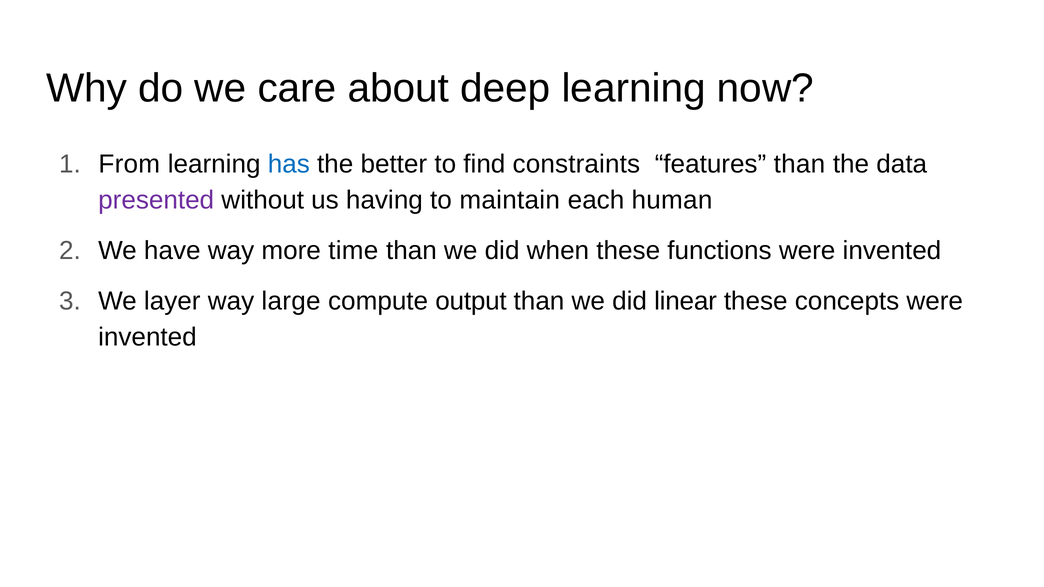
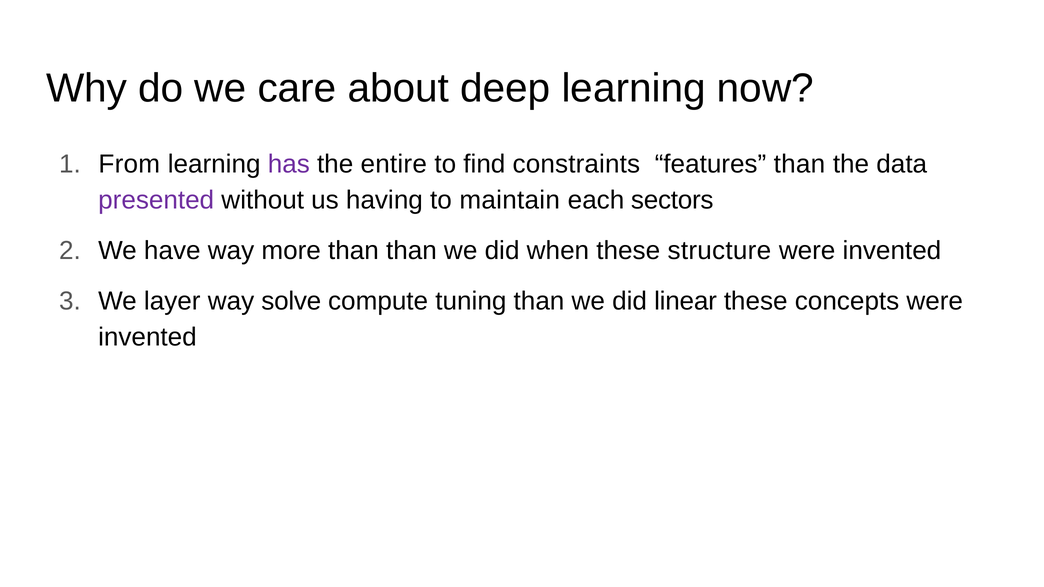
has colour: blue -> purple (289, 164)
better: better -> entire (394, 164)
human: human -> sectors (672, 200)
more time: time -> than (353, 251)
functions: functions -> structure (719, 251)
large: large -> solve (291, 301)
output: output -> tuning (471, 301)
